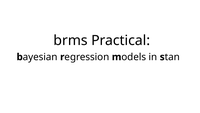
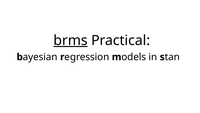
brms underline: none -> present (71, 40)
